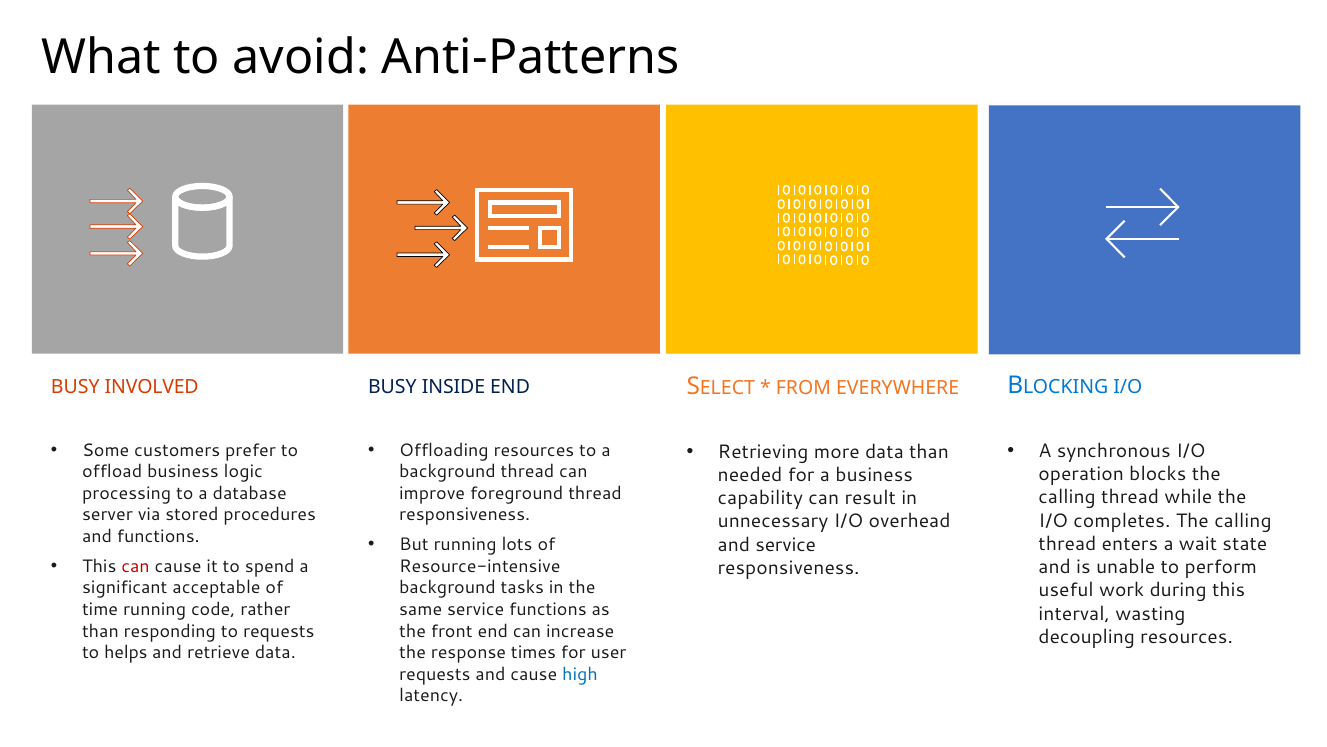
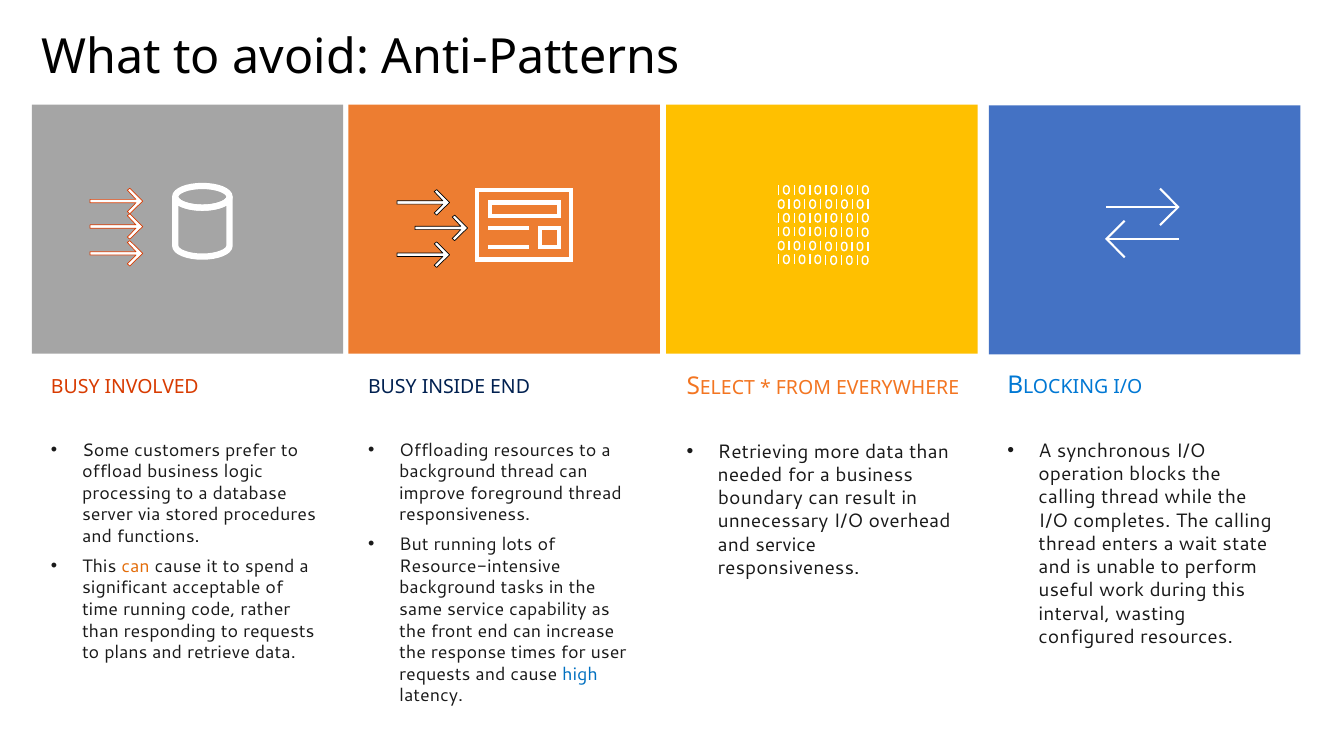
capability: capability -> boundary (760, 498)
can colour: red -> orange (136, 566)
service functions: functions -> capability (548, 609)
decoupling: decoupling -> configured (1087, 637)
helps: helps -> plans (126, 652)
